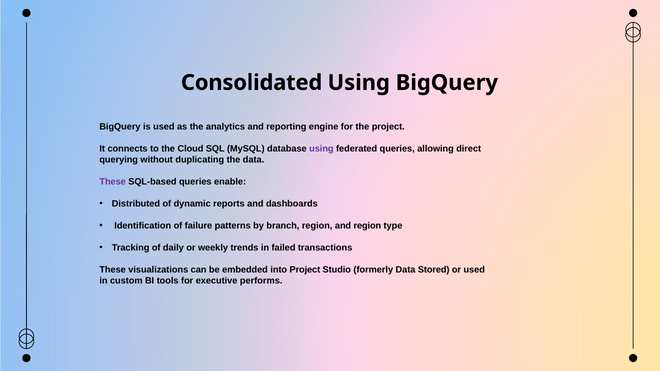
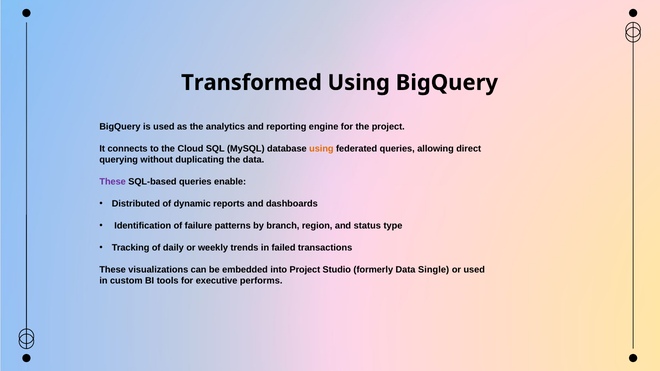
Consolidated: Consolidated -> Transformed (252, 83)
using colour: purple -> orange (321, 149)
and region: region -> status (367, 226)
Stored: Stored -> Single (434, 270)
